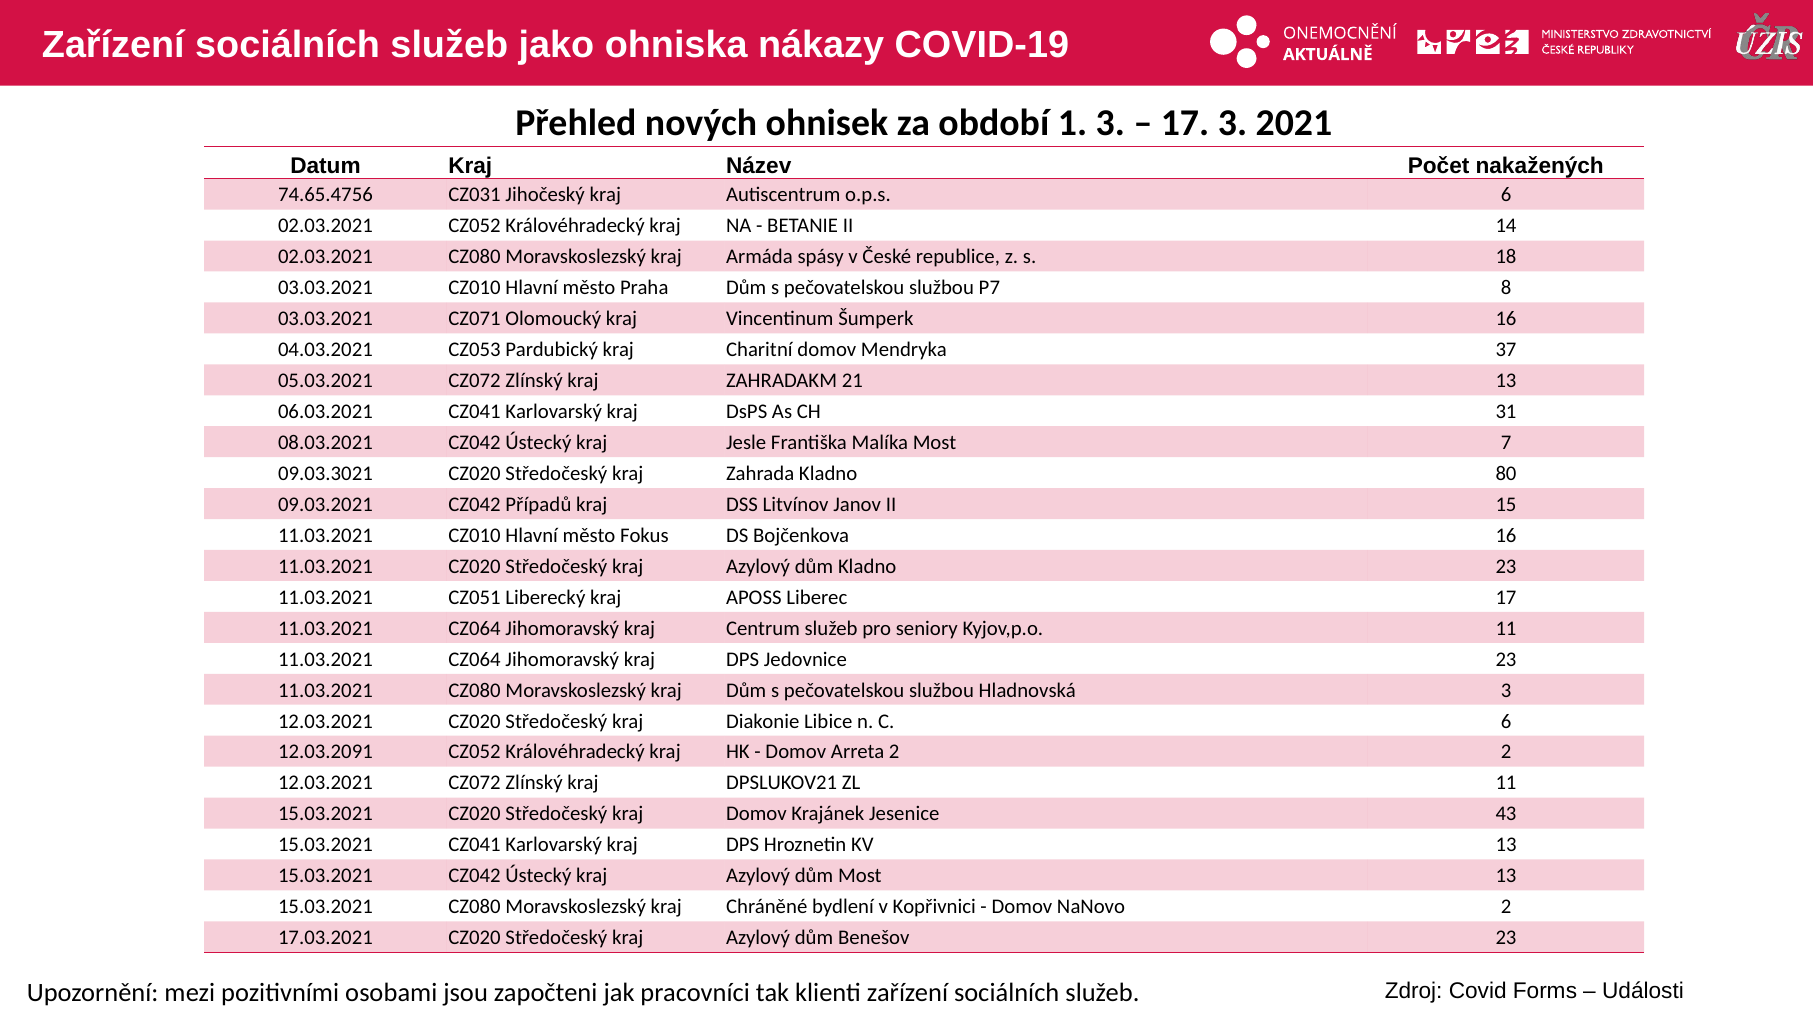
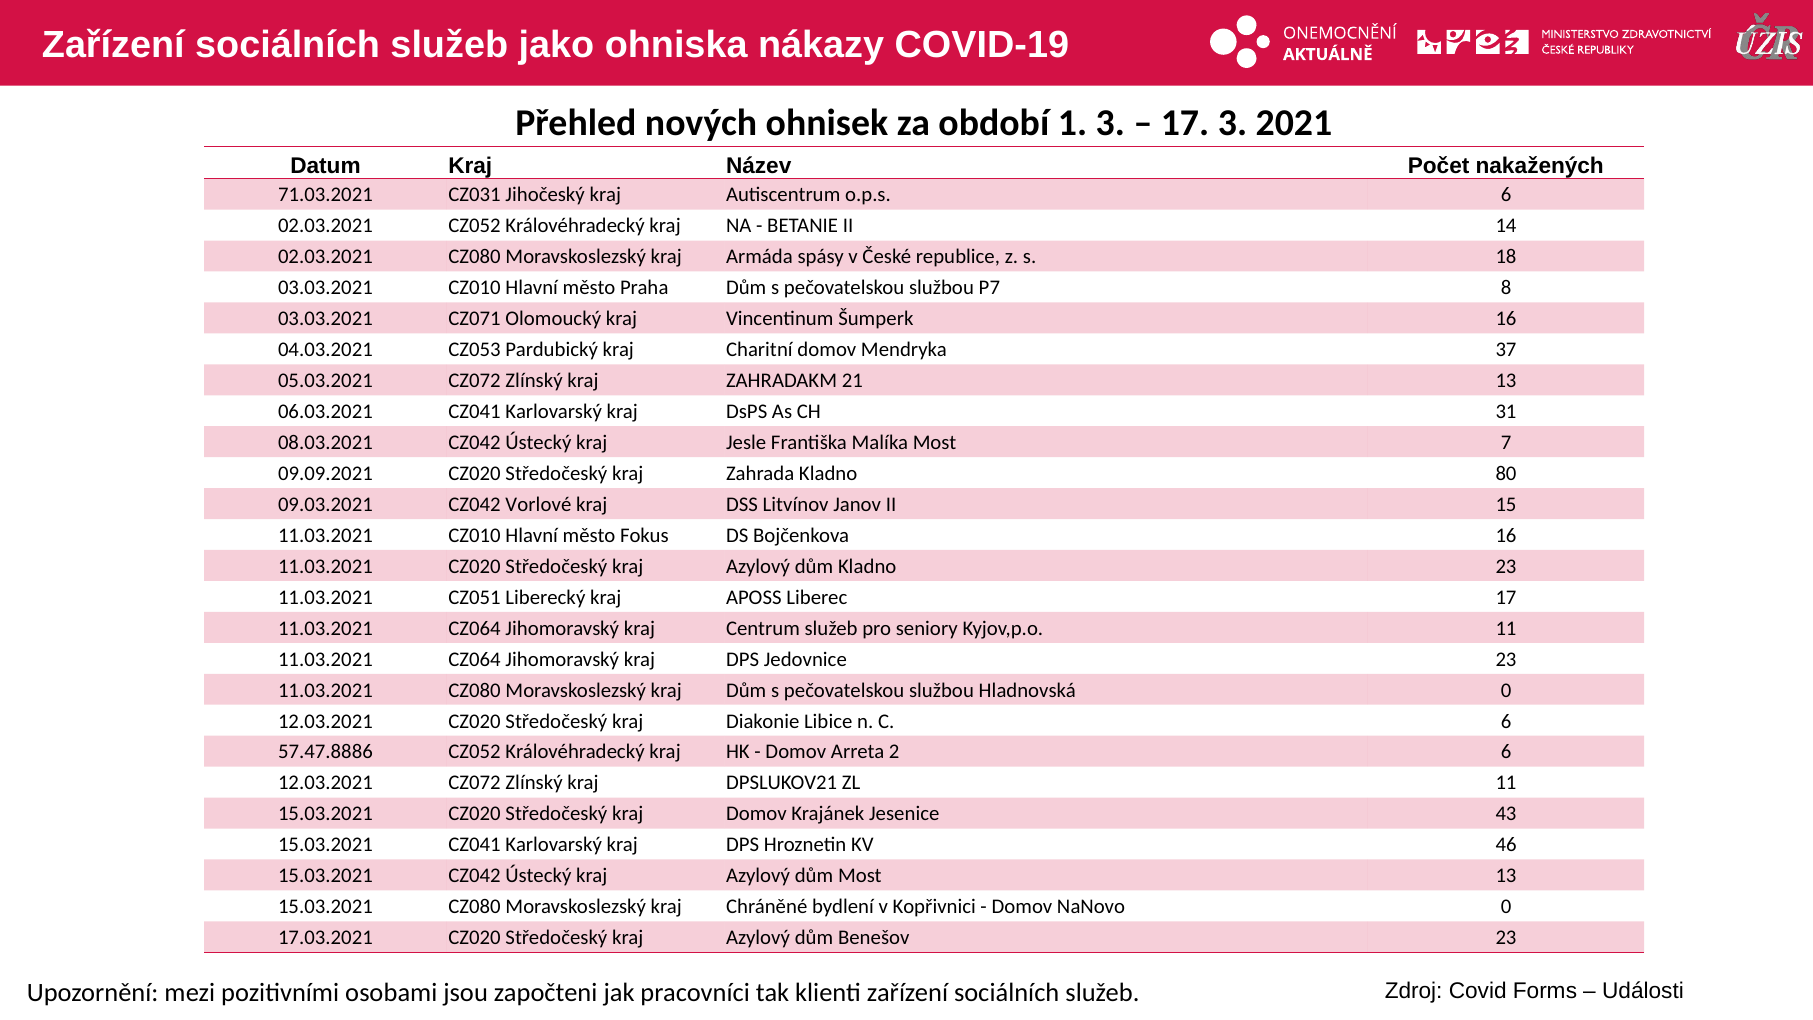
74.65.4756: 74.65.4756 -> 71.03.2021 (325, 195)
09.03.3021: 09.03.3021 -> 09.09.2021 (325, 473)
Případů: Případů -> Vorlové (538, 504)
Hladnovská 3: 3 -> 0 (1506, 690)
12.03.2091: 12.03.2091 -> 57.47.8886 (325, 752)
2 2: 2 -> 6 (1506, 752)
KV 13: 13 -> 46 (1506, 845)
NaNovo 2: 2 -> 0 (1506, 907)
